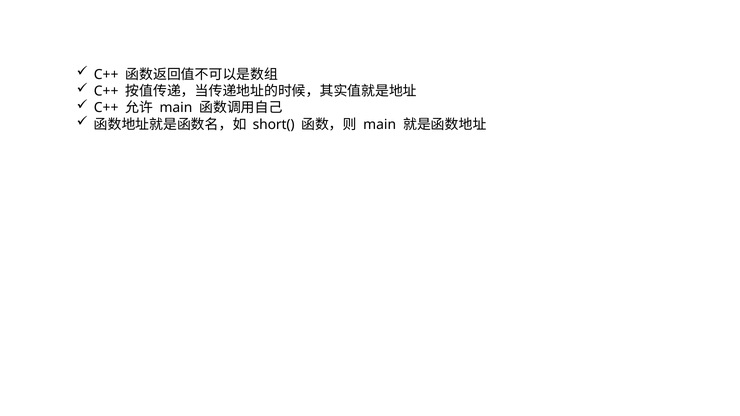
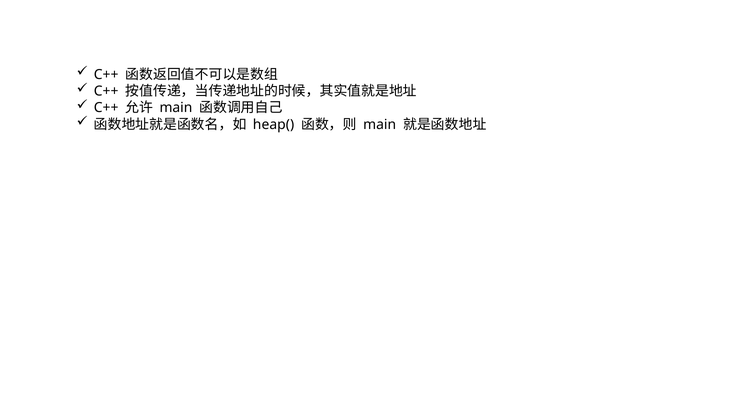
short(: short( -> heap( (274, 125)
